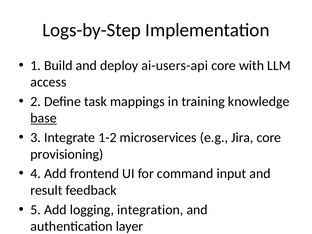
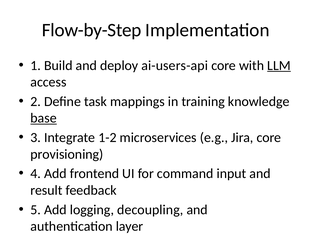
Logs-by-Step: Logs-by-Step -> Flow-by-Step (92, 30)
LLM underline: none -> present (279, 65)
integration: integration -> decoupling (150, 210)
